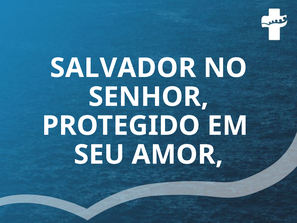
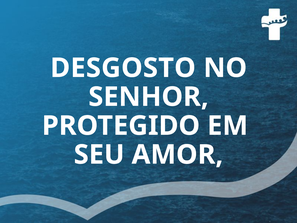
SALVADOR: SALVADOR -> DESGOSTO (123, 68)
